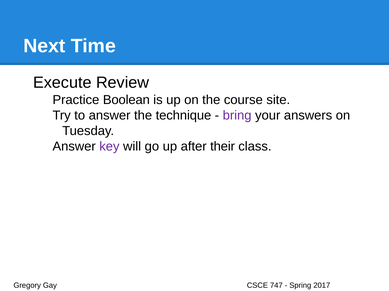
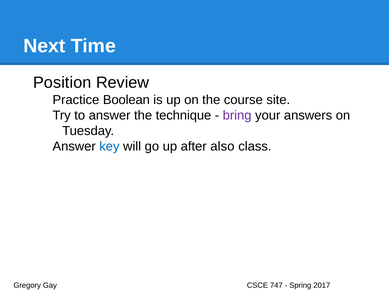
Execute: Execute -> Position (62, 83)
key colour: purple -> blue (109, 147)
their: their -> also (222, 147)
